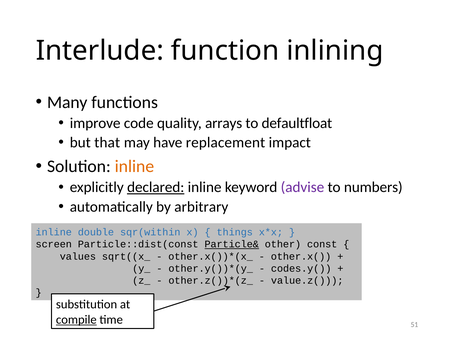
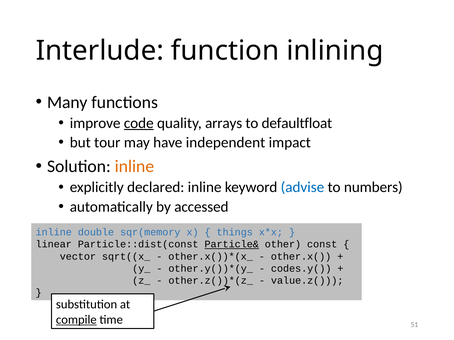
code underline: none -> present (139, 123)
that: that -> tour (107, 143)
replacement: replacement -> independent (226, 143)
declared underline: present -> none (156, 188)
advise colour: purple -> blue (302, 188)
arbitrary: arbitrary -> accessed (201, 207)
sqr(within: sqr(within -> sqr(memory (150, 233)
screen: screen -> linear (54, 245)
values: values -> vector (78, 257)
